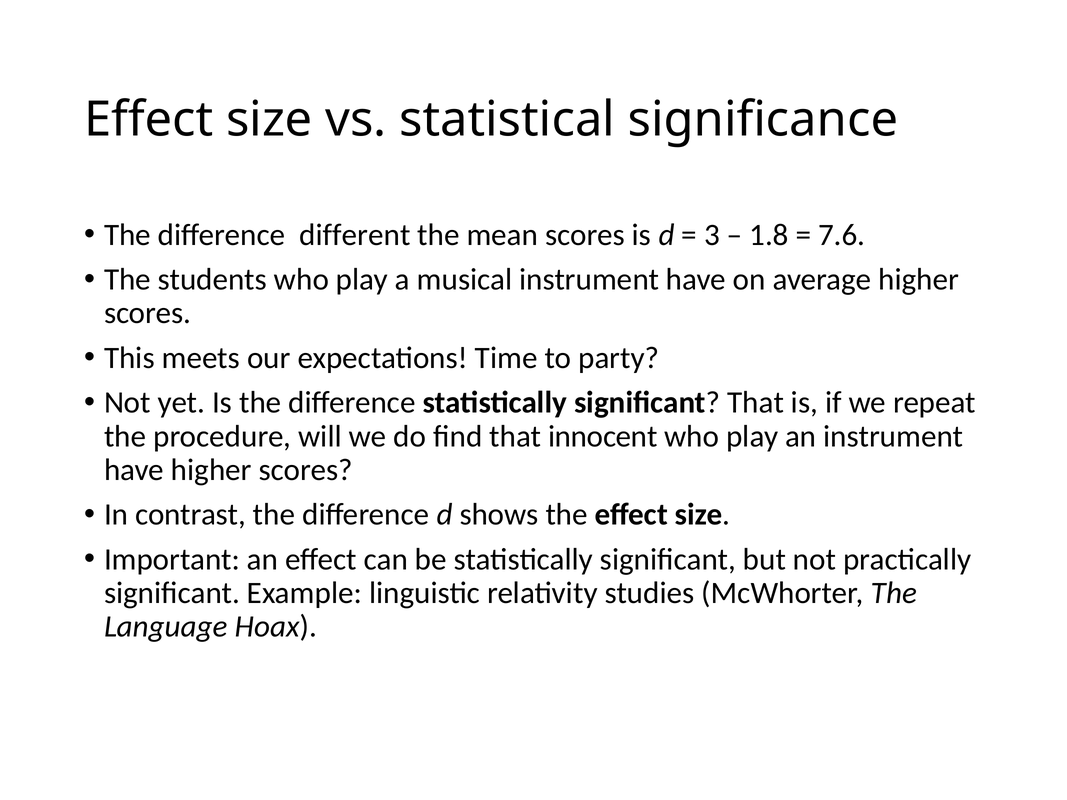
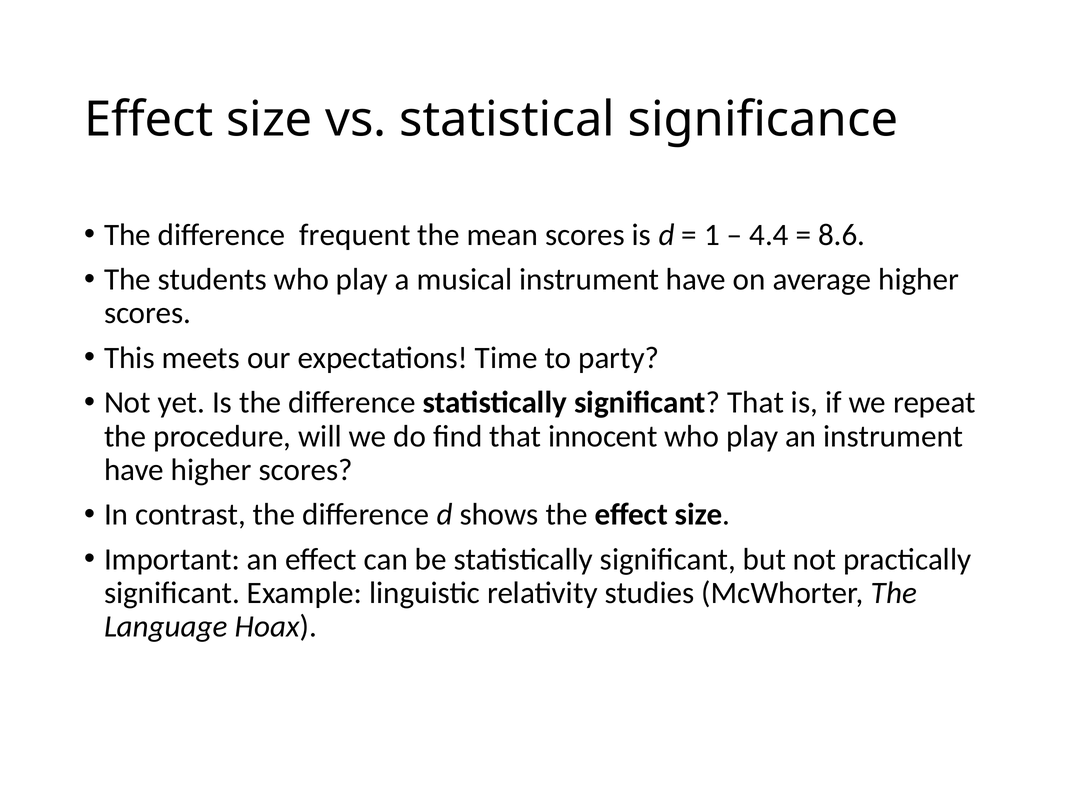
different: different -> frequent (355, 235)
3: 3 -> 1 (712, 235)
1.8: 1.8 -> 4.4 (769, 235)
7.6: 7.6 -> 8.6 (842, 235)
